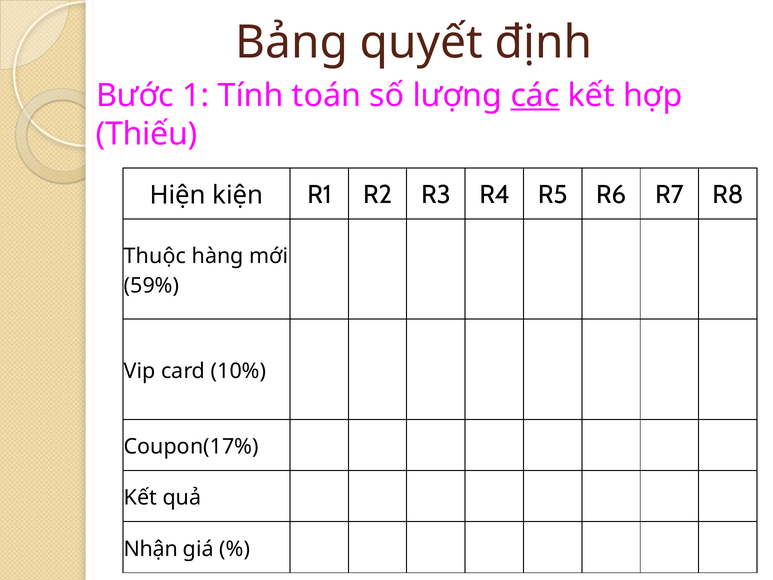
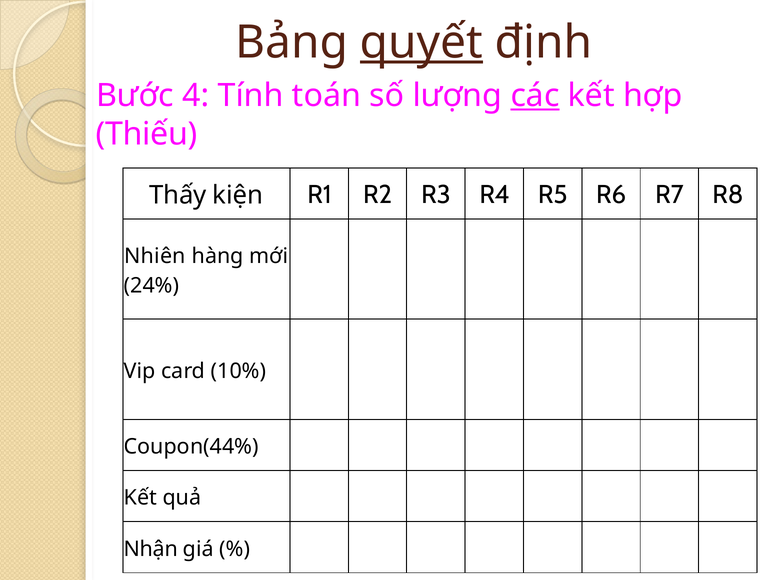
quyết underline: none -> present (421, 42)
1: 1 -> 4 (196, 96)
Hiện: Hiện -> Thấy (178, 195)
Thuộc: Thuộc -> Nhiên (155, 256)
59%: 59% -> 24% (152, 285)
Coupon(17%: Coupon(17% -> Coupon(44% (191, 447)
